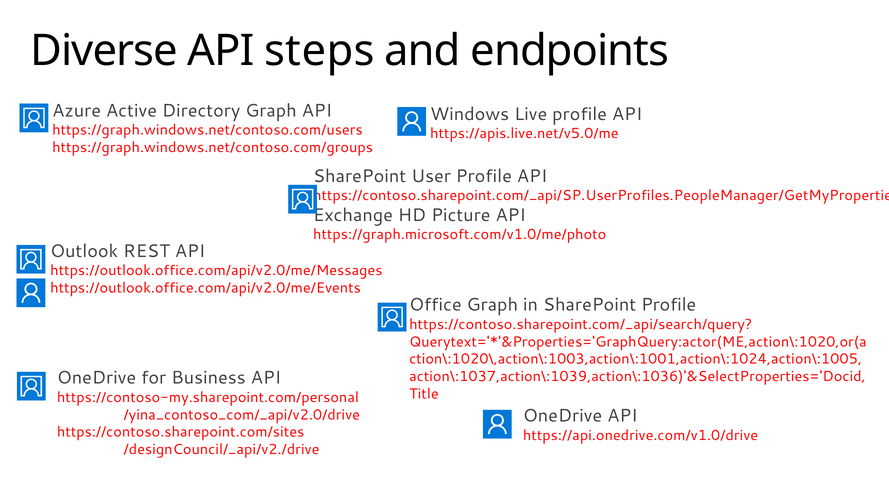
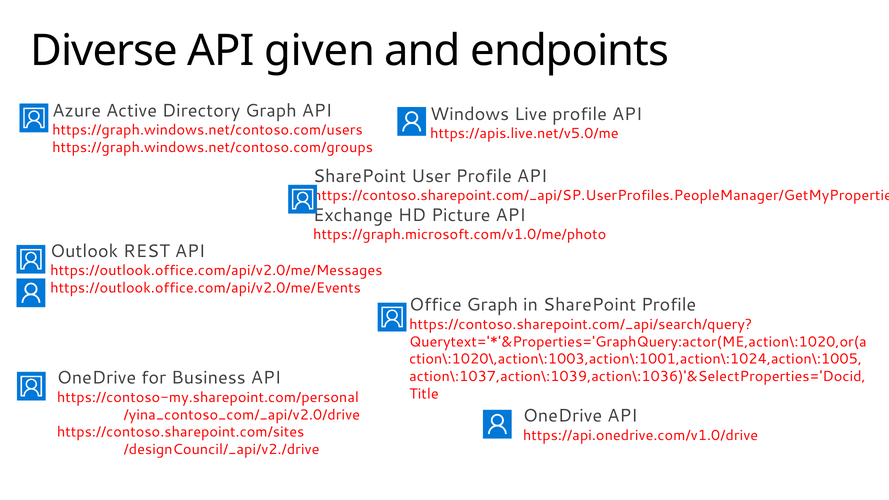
steps: steps -> given (320, 51)
